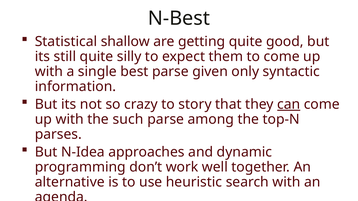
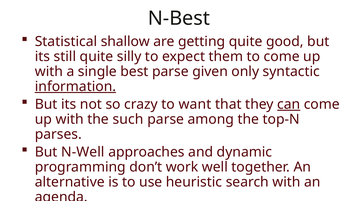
information underline: none -> present (75, 87)
story: story -> want (195, 104)
N-Idea: N-Idea -> N-Well (83, 152)
